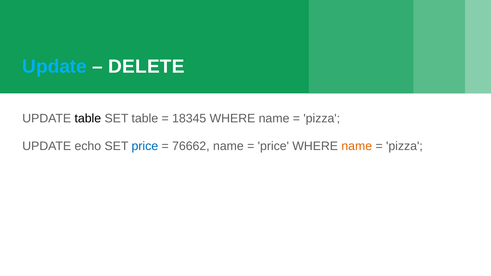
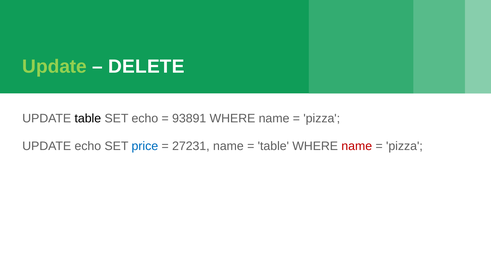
Update colour: light blue -> light green (55, 67)
SET table: table -> echo (145, 118)
18345: 18345 -> 93891 (189, 118)
76662: 76662 -> 27231 (191, 146)
price: price -> table (273, 146)
name colour: orange -> red (357, 146)
